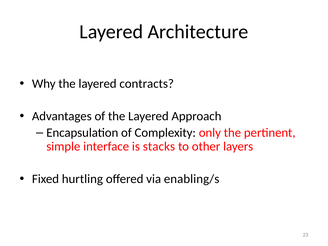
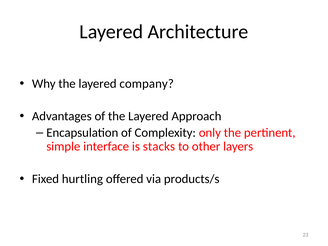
contracts: contracts -> company (147, 84)
enabling/s: enabling/s -> products/s (192, 179)
